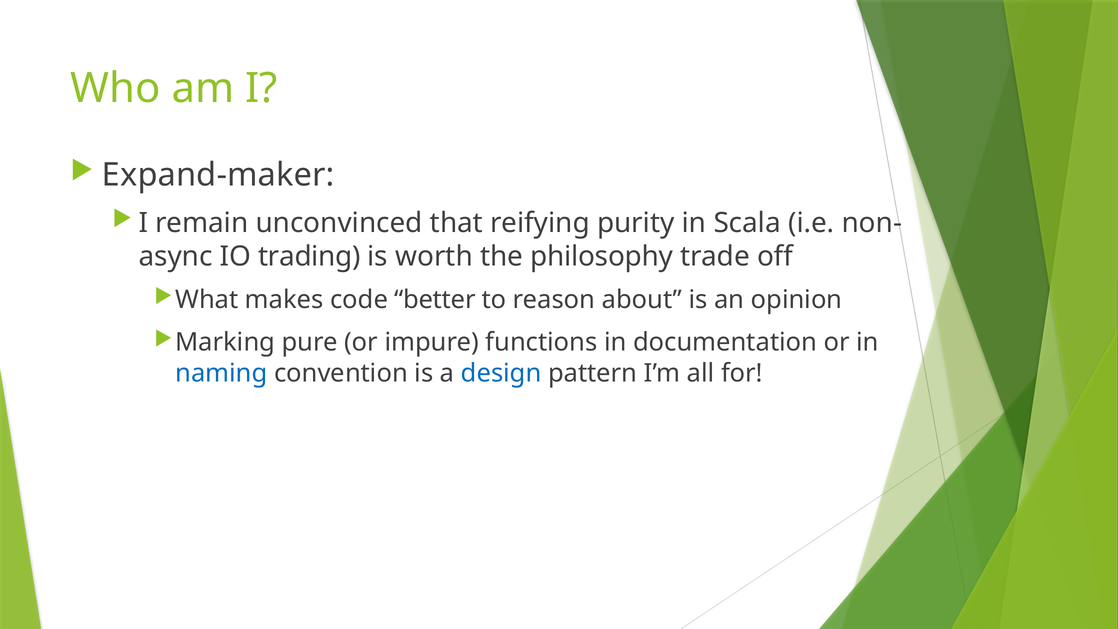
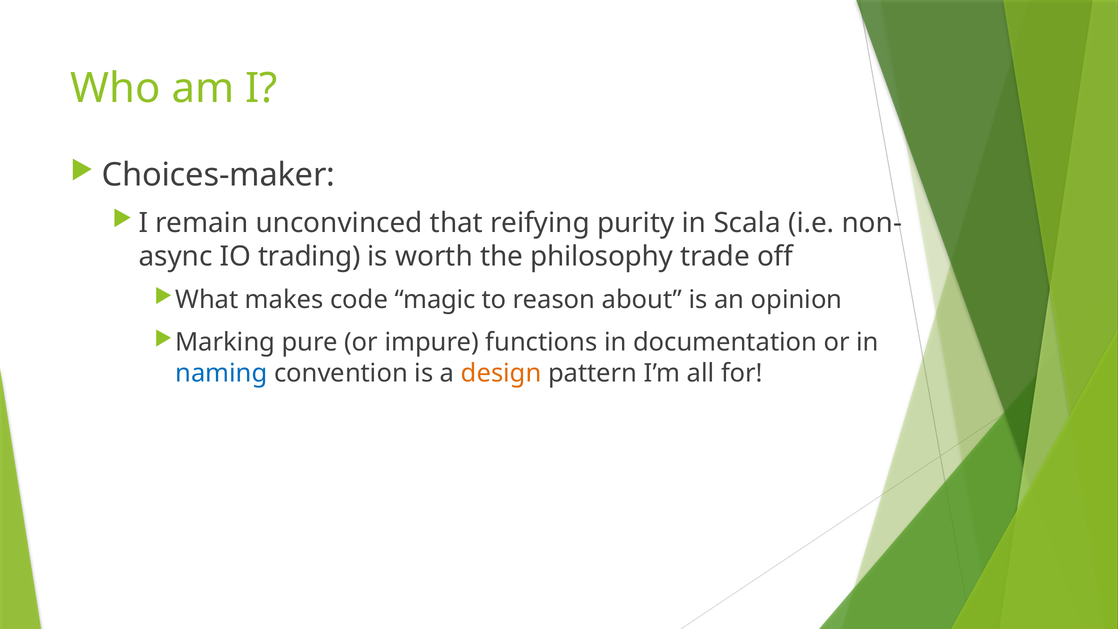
Expand-maker: Expand-maker -> Choices-maker (218, 175)
better: better -> magic (435, 300)
design colour: blue -> orange (501, 373)
